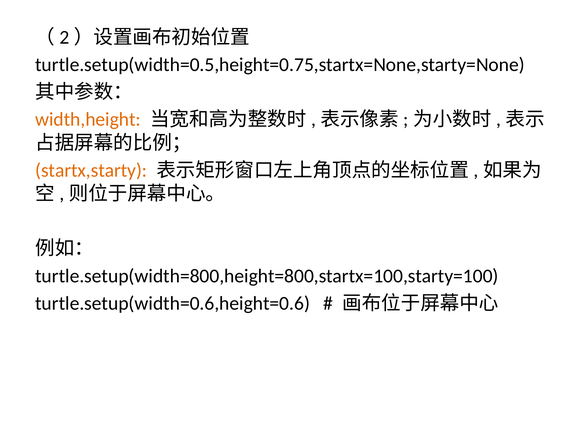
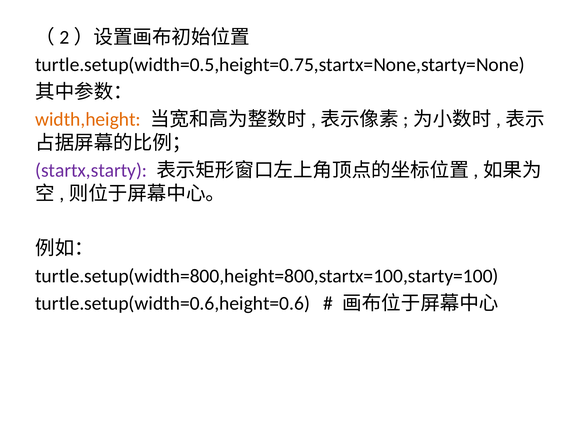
startx,starty colour: orange -> purple (91, 170)
